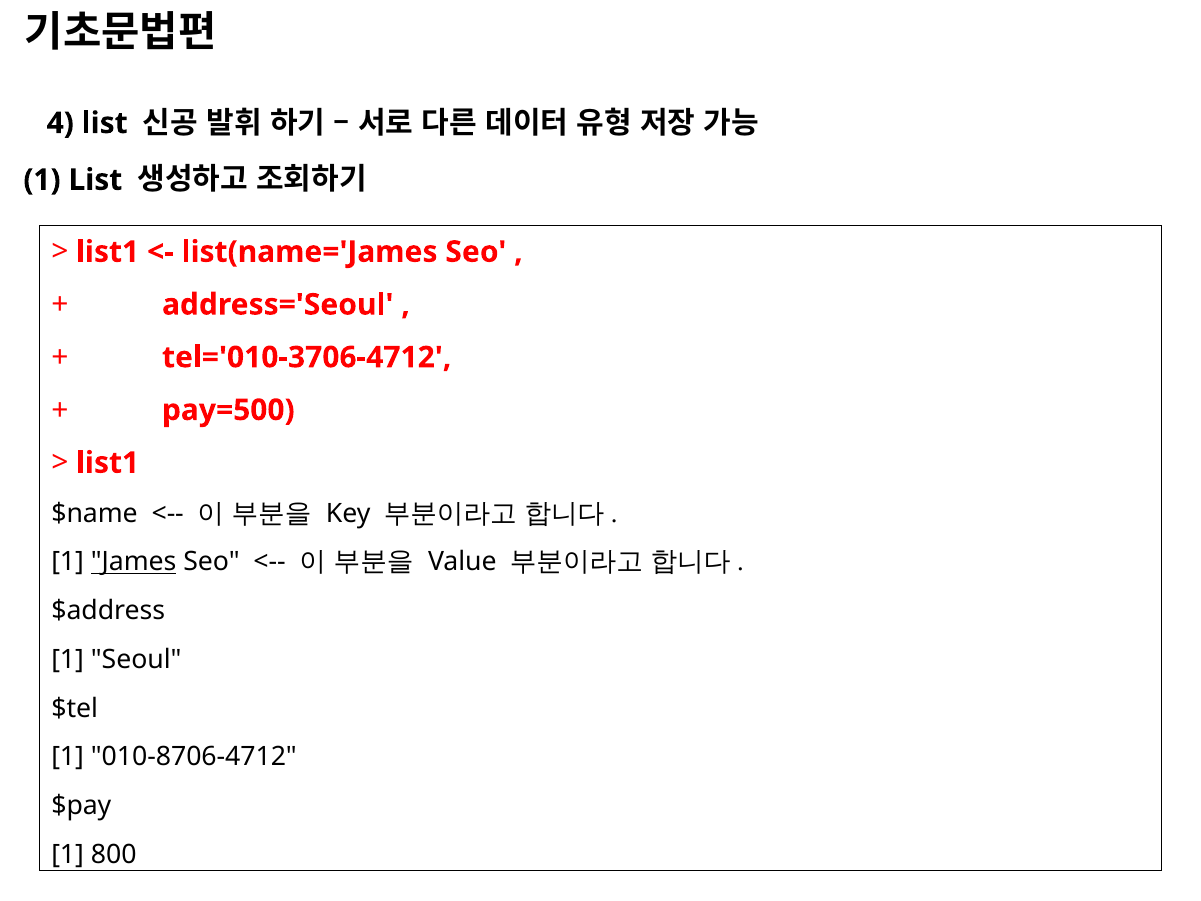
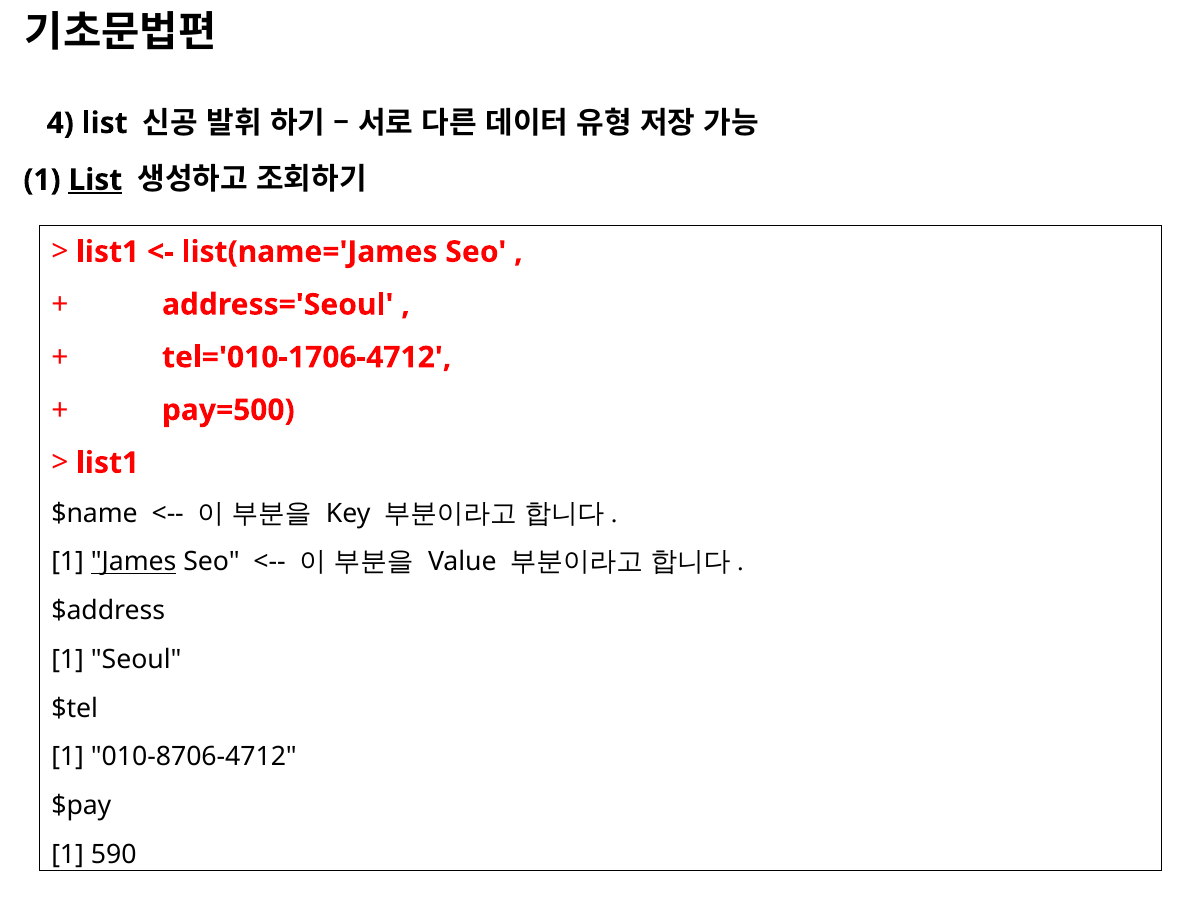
List underline: none -> present (95, 180)
tel='010-3706-4712: tel='010-3706-4712 -> tel='010-1706-4712 (307, 357)
800: 800 -> 590 (114, 854)
